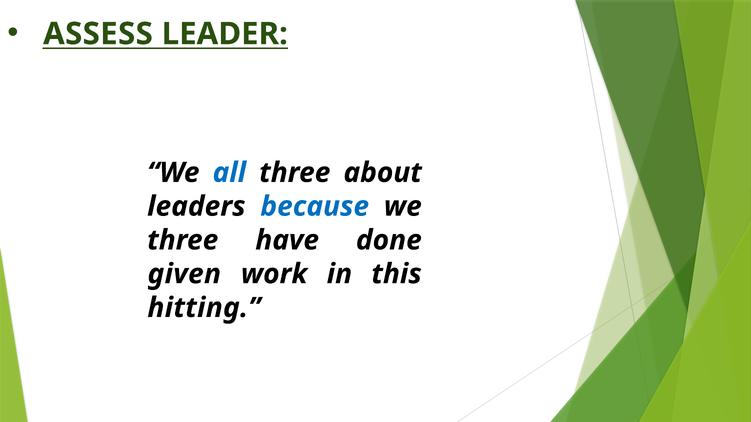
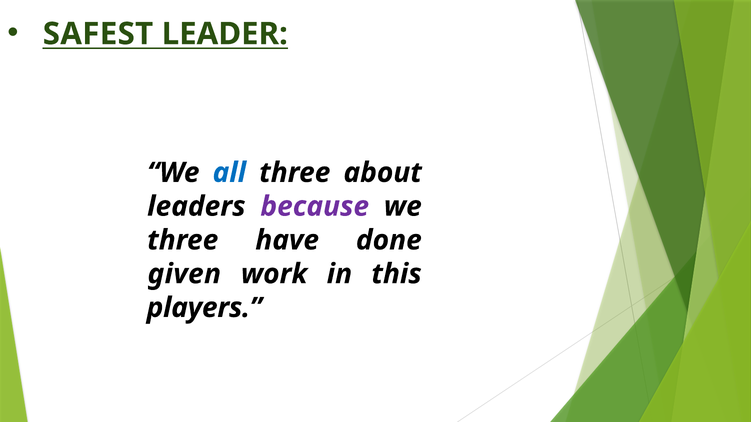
ASSESS: ASSESS -> SAFEST (98, 34)
because colour: blue -> purple (315, 207)
hitting: hitting -> players (204, 308)
